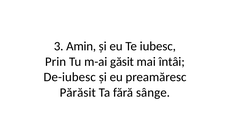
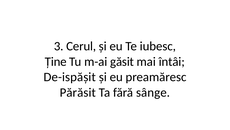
Amin: Amin -> Cerul (81, 46)
Prin: Prin -> Ține (56, 61)
De-iubesc: De-iubesc -> De-ispășit (70, 77)
